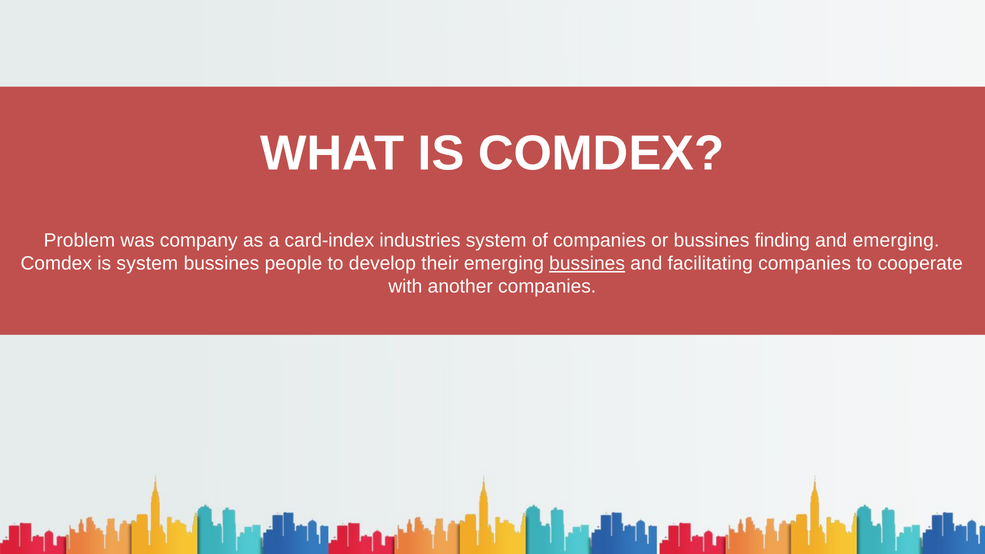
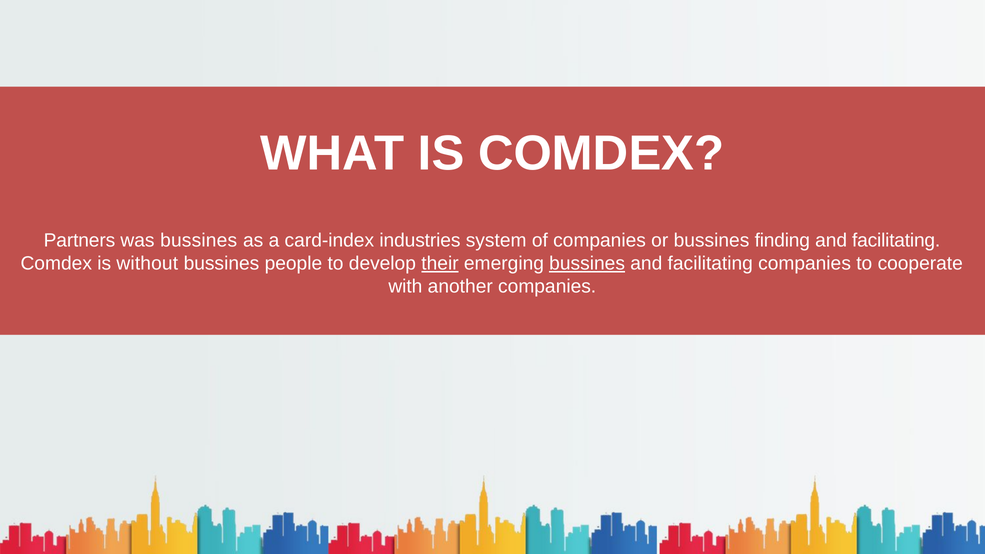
Problem: Problem -> Partners (79, 241)
was company: company -> bussines (199, 241)
emerging: emerging -> facilitating (896, 241)
is system: system -> without (147, 264)
their underline: none -> present (440, 264)
